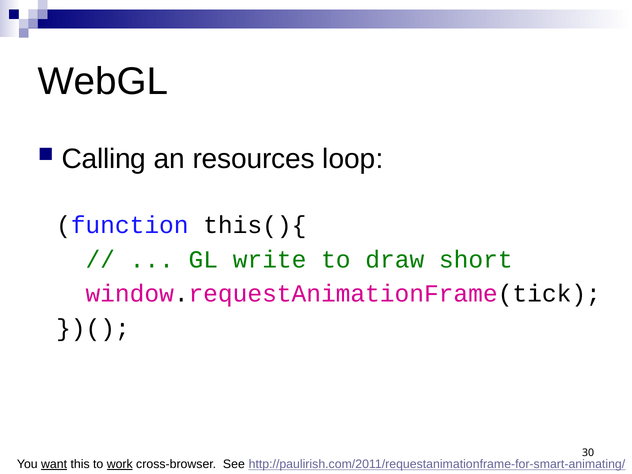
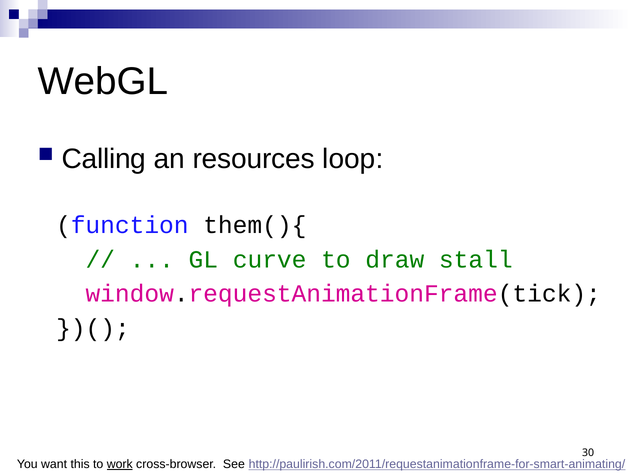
this(){: this(){ -> them(){ (255, 225)
write: write -> curve (270, 259)
short: short -> stall (476, 259)
want underline: present -> none (54, 464)
